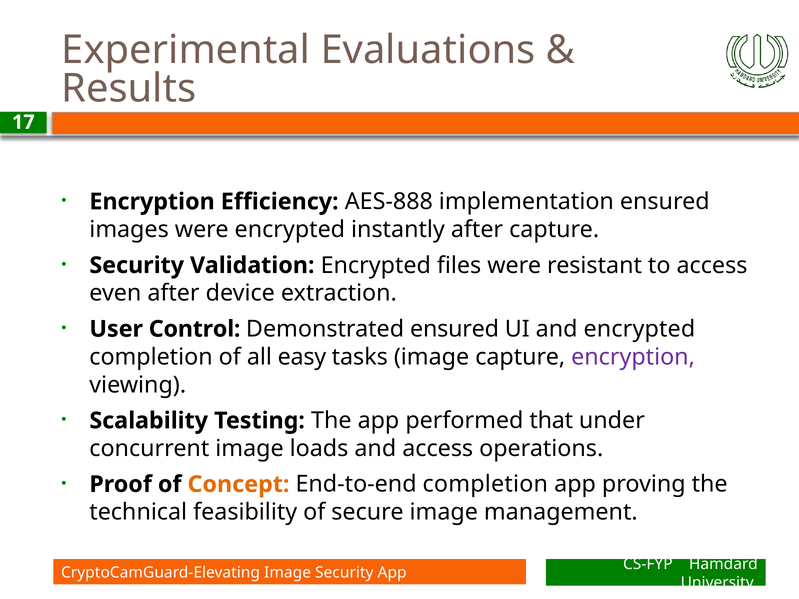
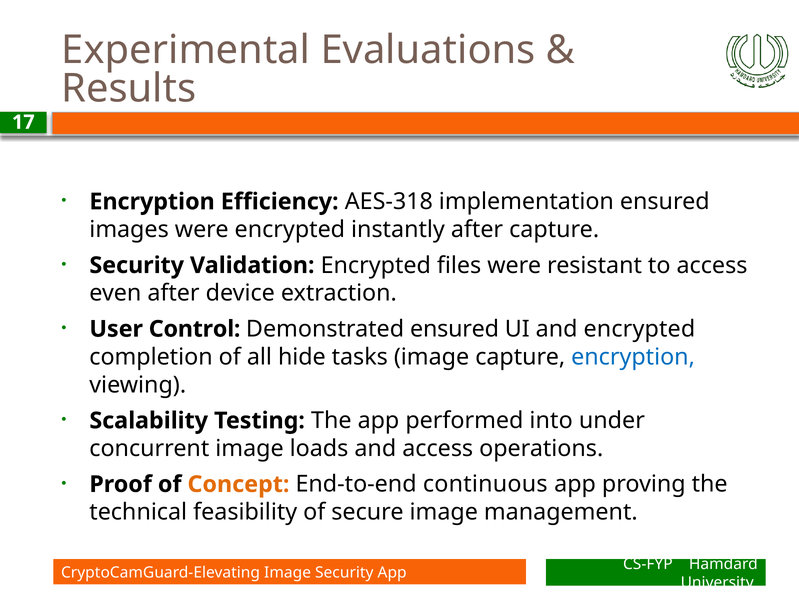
AES-888: AES-888 -> AES-318 (389, 202)
easy: easy -> hide (302, 357)
encryption colour: purple -> blue (633, 357)
that: that -> into (551, 421)
End-to-end completion: completion -> continuous (485, 485)
